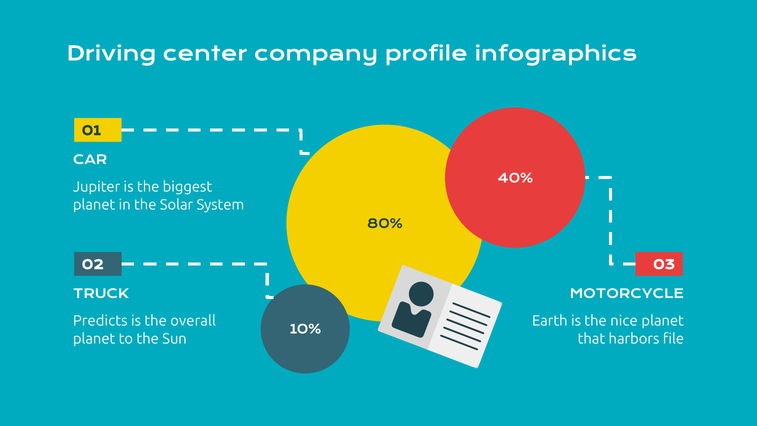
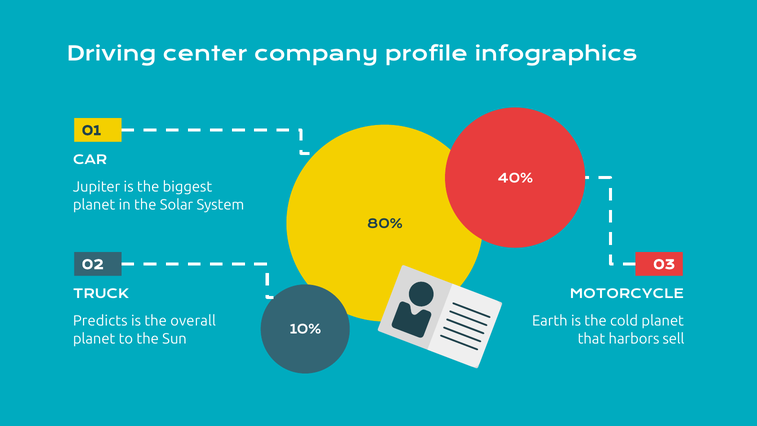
nice: nice -> cold (624, 321)
file: file -> sell (673, 339)
